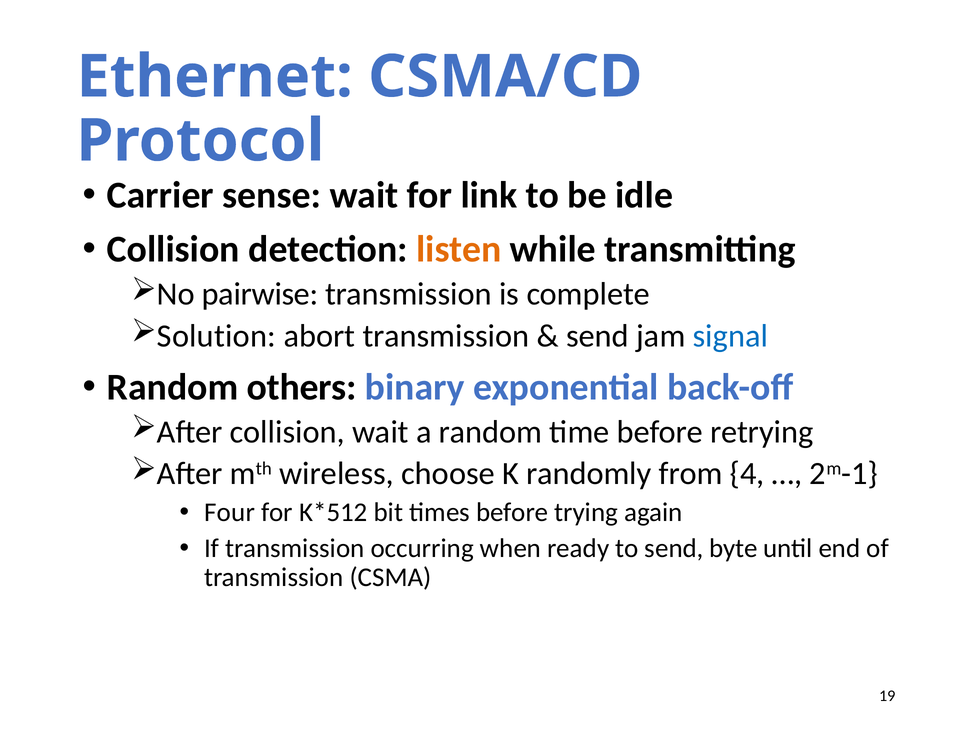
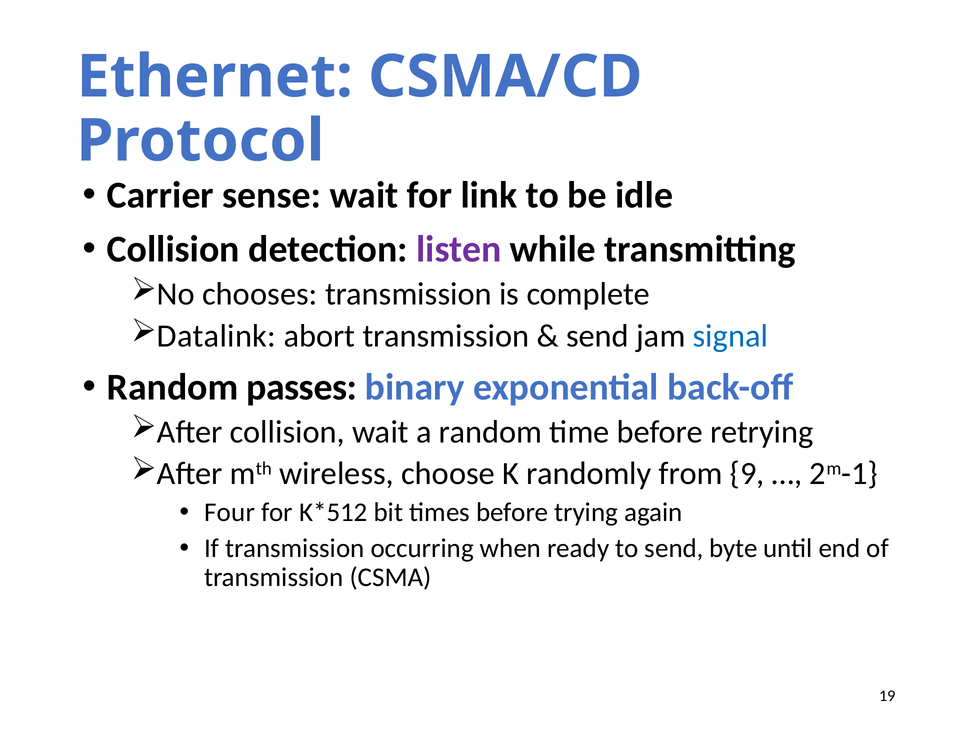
listen colour: orange -> purple (459, 250)
pairwise: pairwise -> chooses (260, 294)
Solution: Solution -> Datalink (216, 336)
others: others -> passes (302, 387)
4: 4 -> 9 (747, 474)
